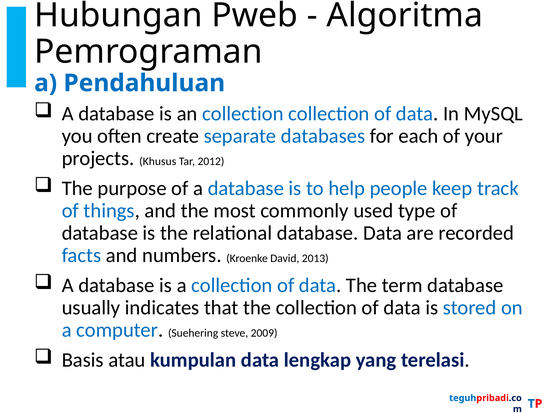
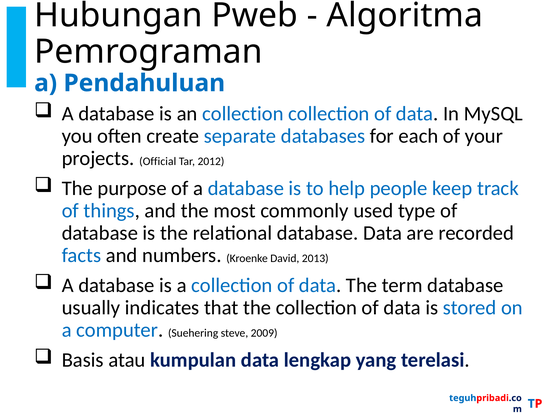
Khusus: Khusus -> Official (158, 161)
